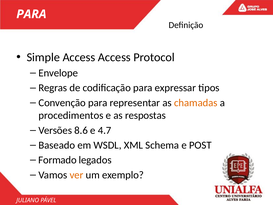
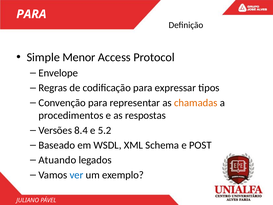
Simple Access: Access -> Menor (79, 57)
8.6: 8.6 -> 8.4 (81, 130)
4.7: 4.7 -> 5.2 (105, 130)
Formado: Formado -> Atuando (57, 160)
ver colour: orange -> blue (76, 175)
